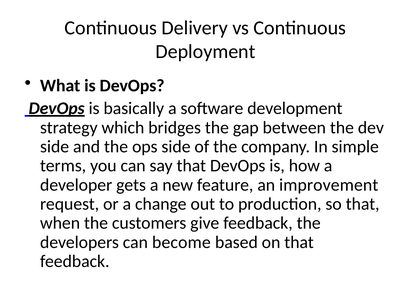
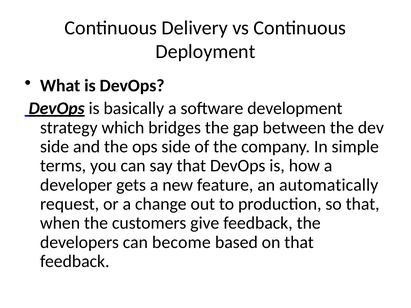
improvement: improvement -> automatically (329, 185)
